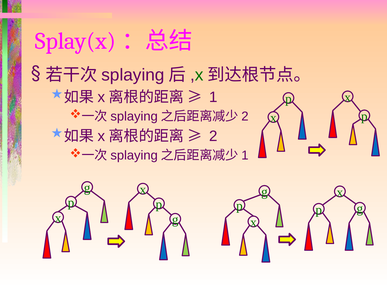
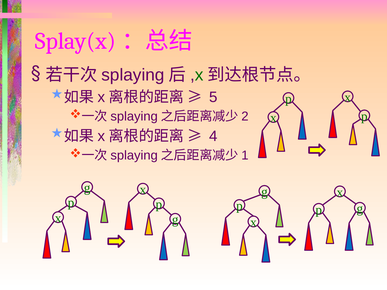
1: 1 -> 5 (213, 97)
2: 2 -> 4 (213, 136)
